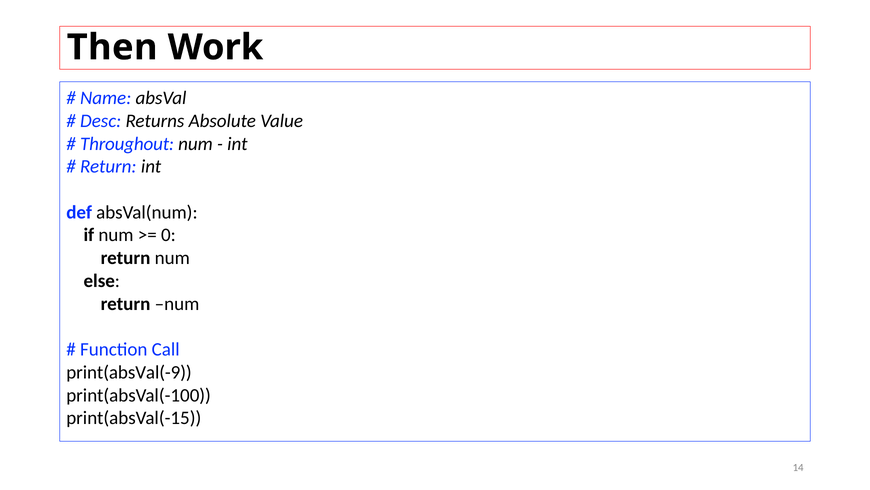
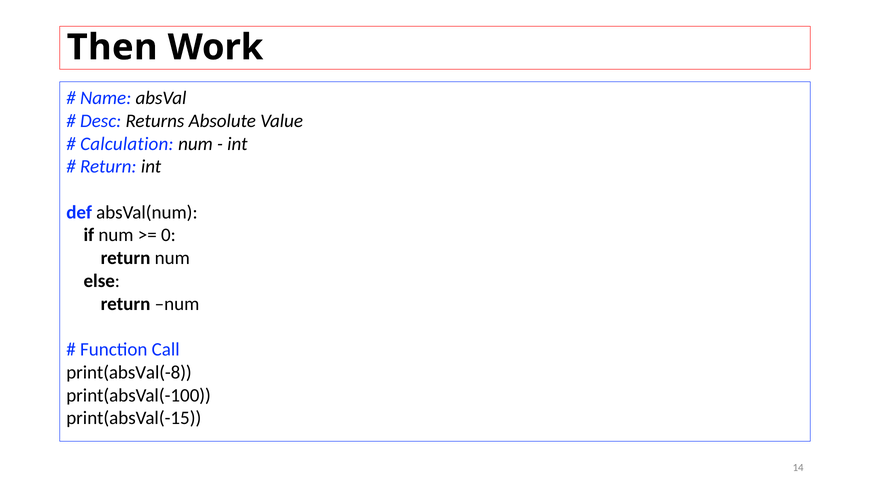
Throughout: Throughout -> Calculation (127, 144)
print(absVal(-9: print(absVal(-9 -> print(absVal(-8 (129, 372)
